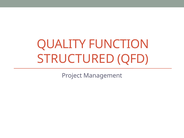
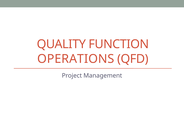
STRUCTURED: STRUCTURED -> OPERATIONS (76, 59)
